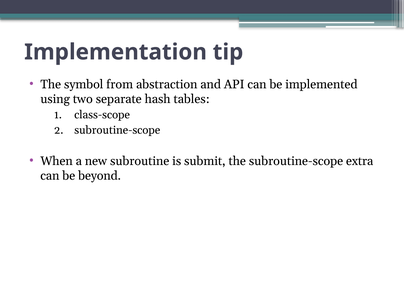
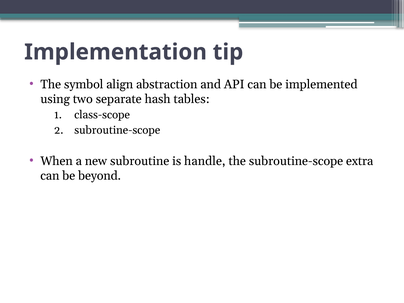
from: from -> align (120, 84)
submit: submit -> handle (205, 161)
